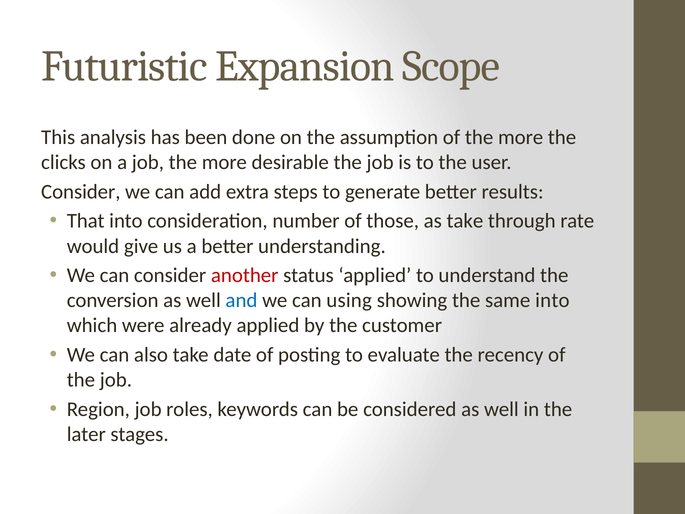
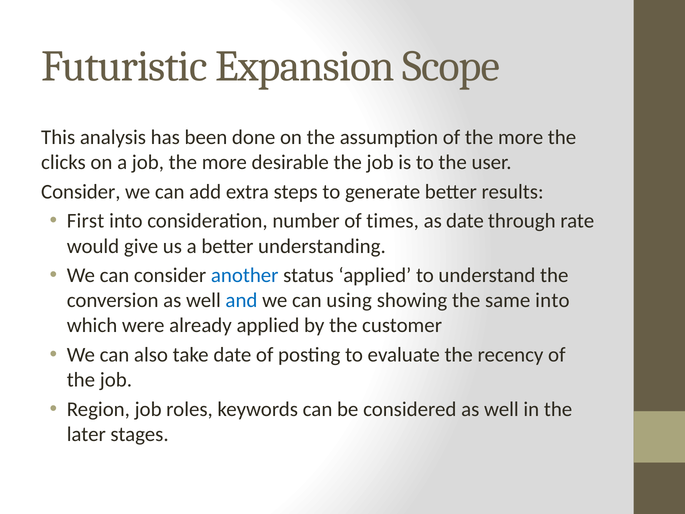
That: That -> First (86, 221)
those: those -> times (393, 221)
as take: take -> date (465, 221)
another colour: red -> blue (245, 275)
